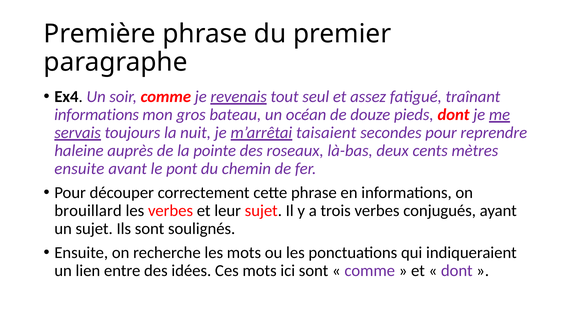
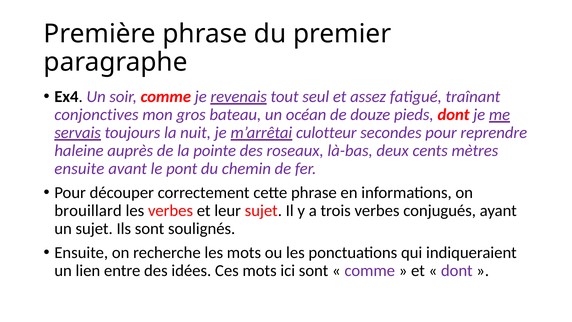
informations: informations -> conjonctives (96, 115)
taisaient: taisaient -> culotteur (326, 133)
